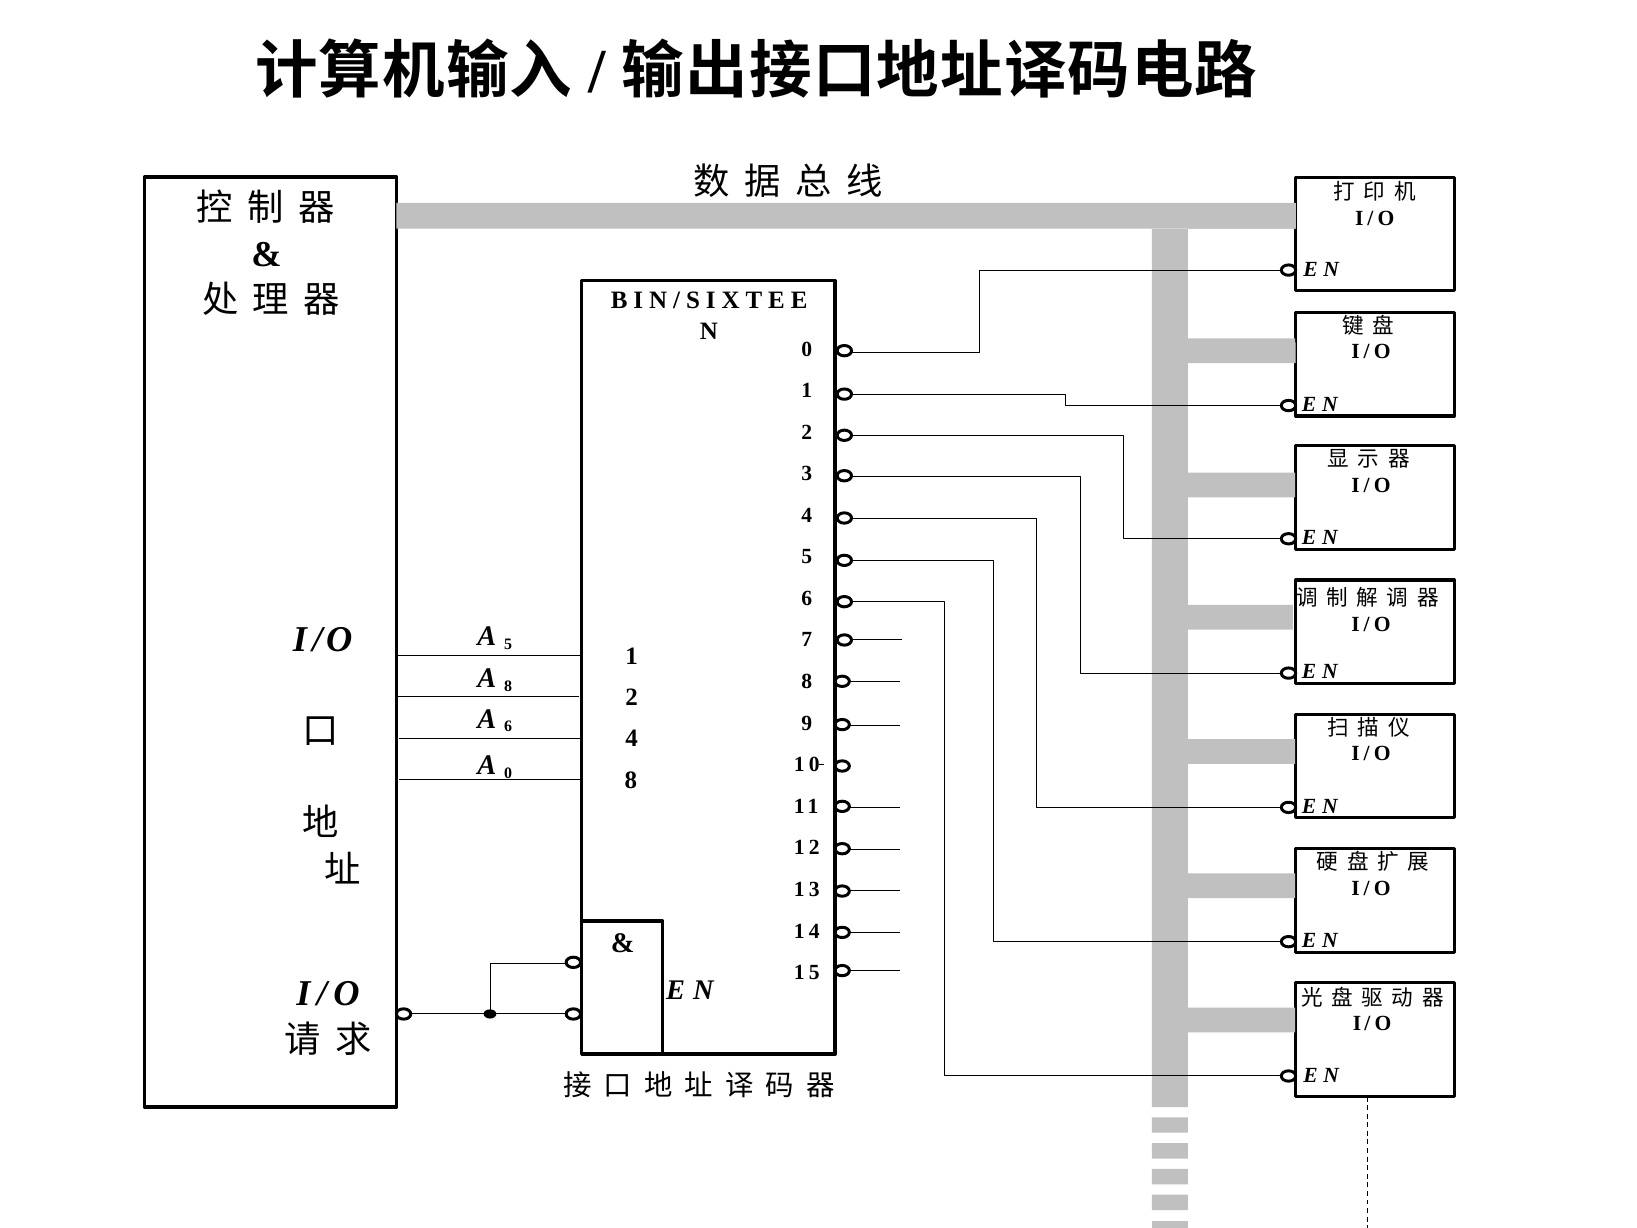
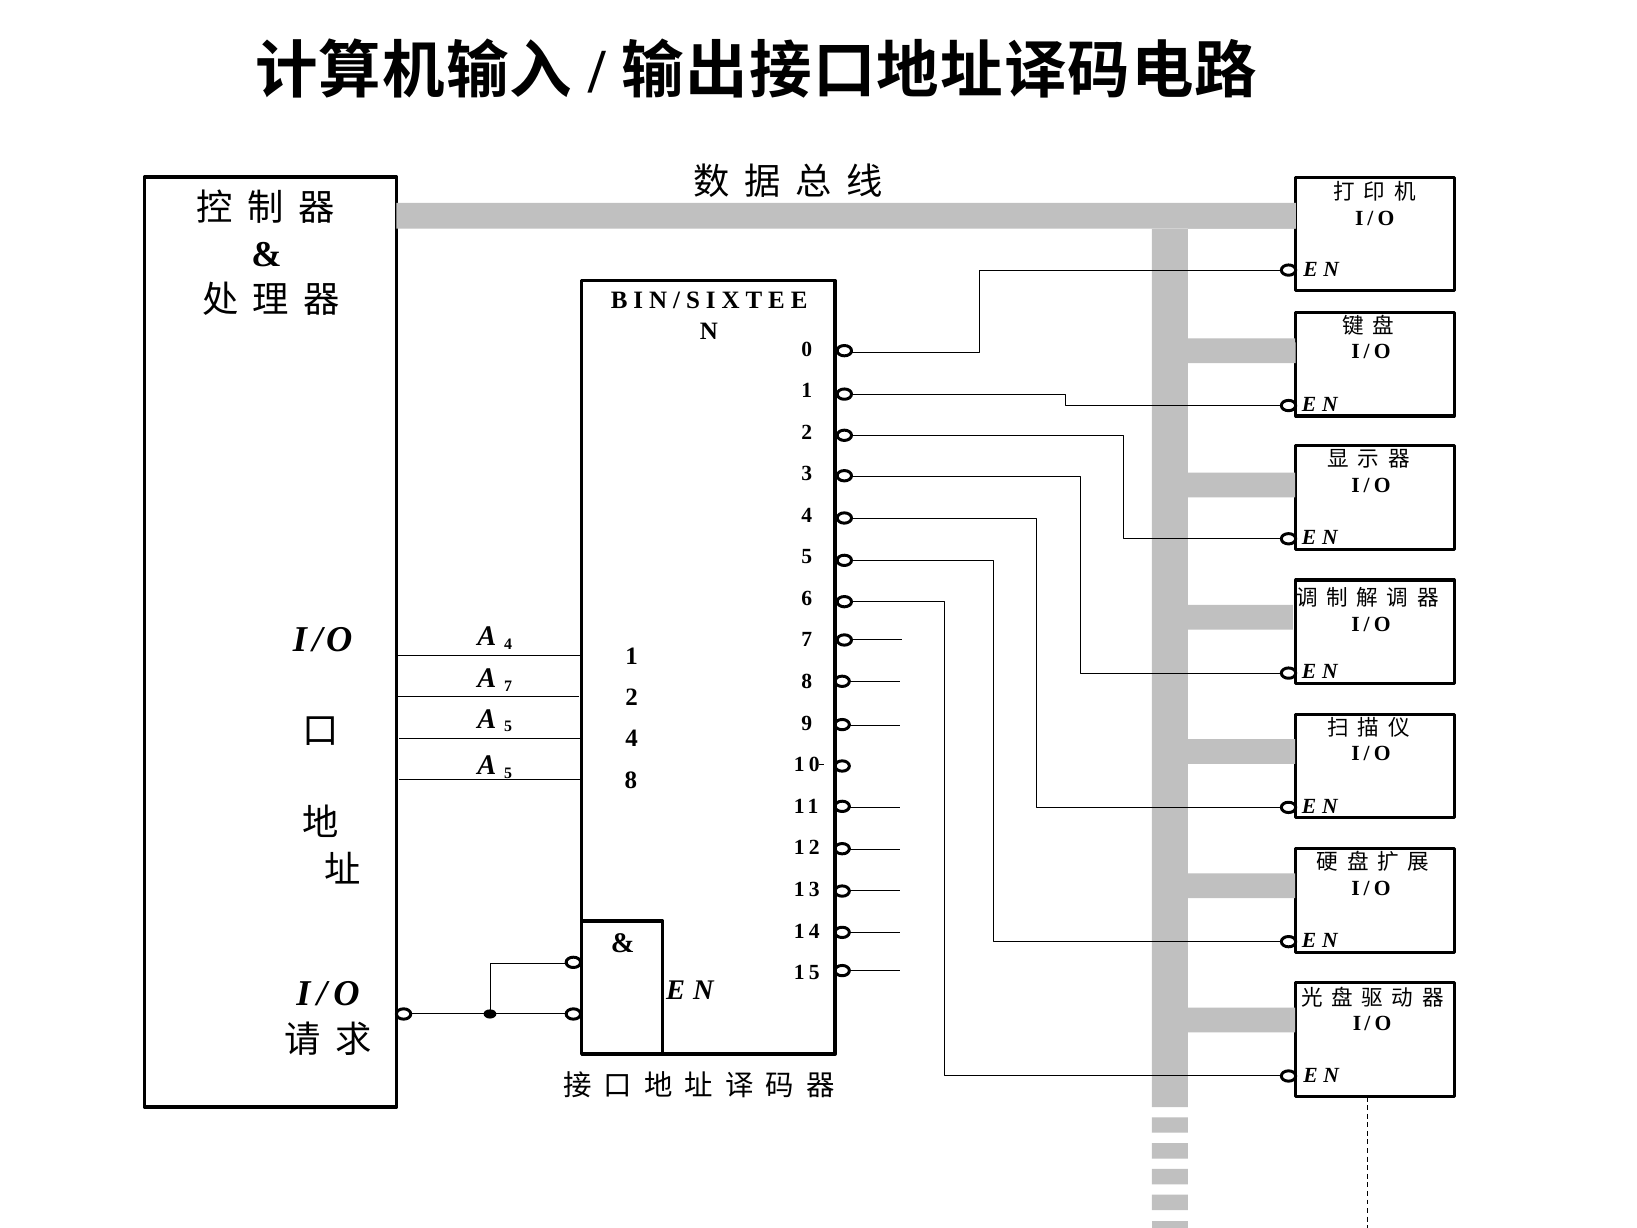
5: 5 -> 4 (508, 644)
8: 8 -> 7 (508, 686)
6: 6 -> 5 (508, 726)
0: 0 -> 5 (508, 773)
